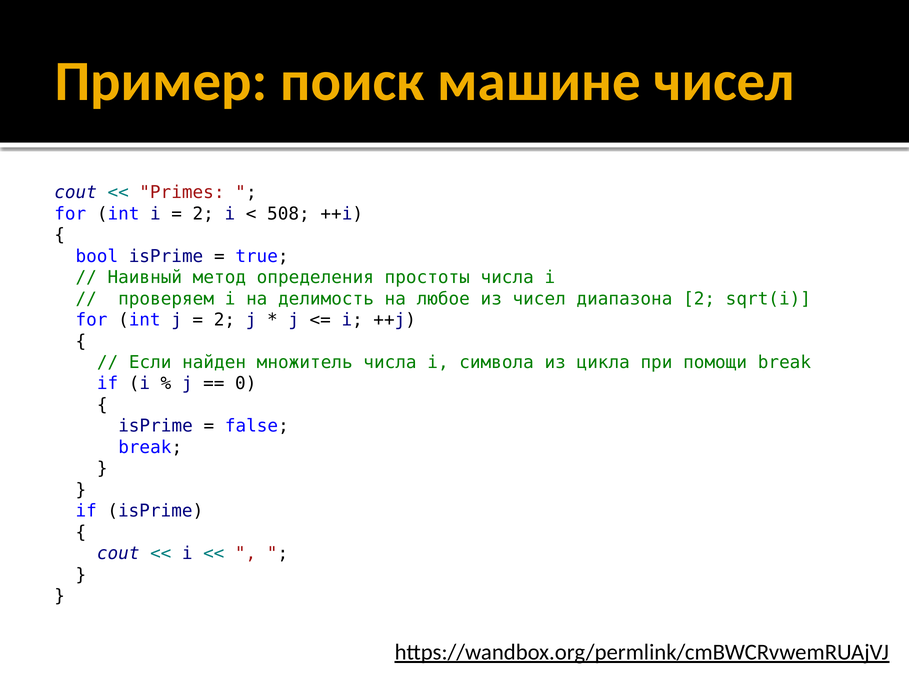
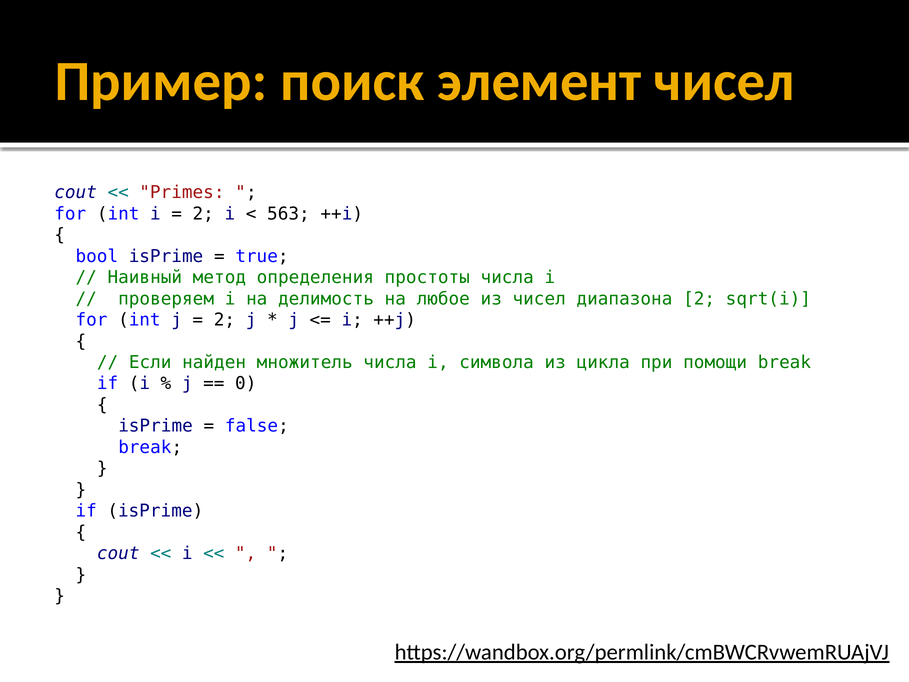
машине: машине -> элемент (539, 81)
508: 508 -> 563 (288, 214)
